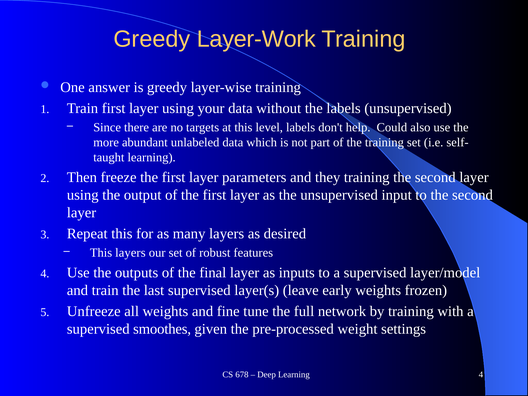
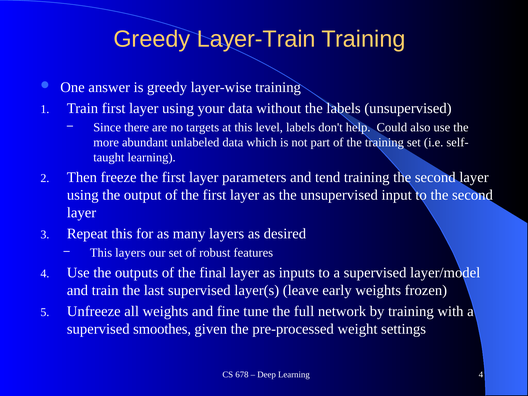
Layer-Work: Layer-Work -> Layer-Train (256, 39)
they: they -> tend (328, 177)
